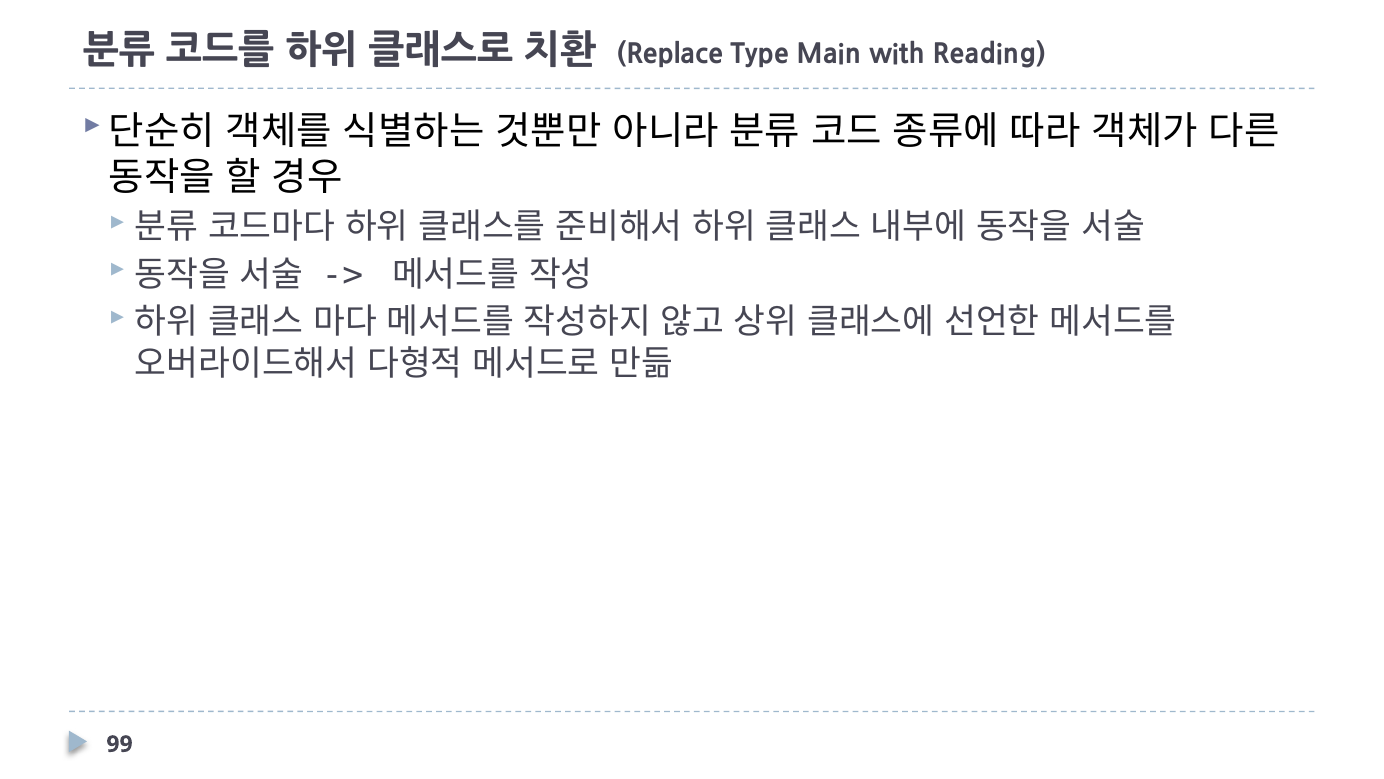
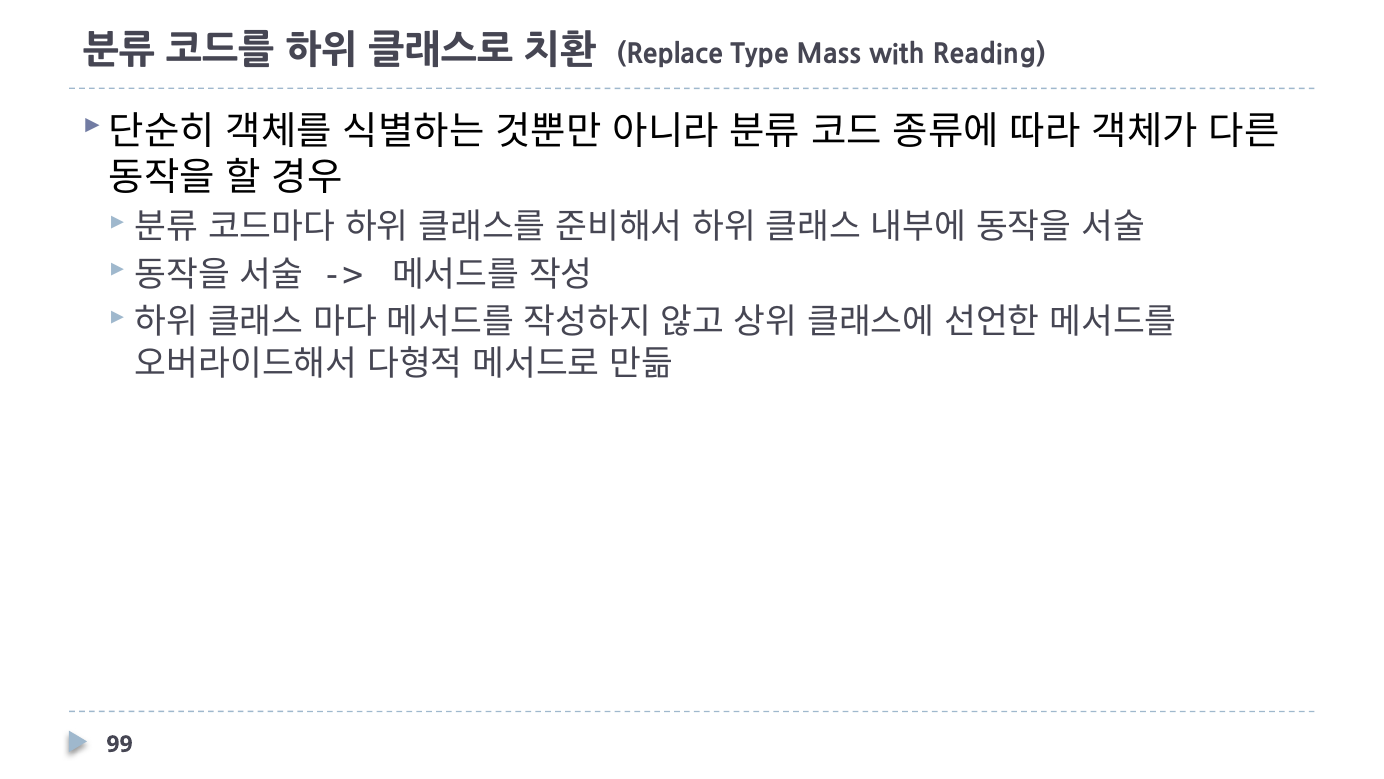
Main: Main -> Mass (829, 54)
